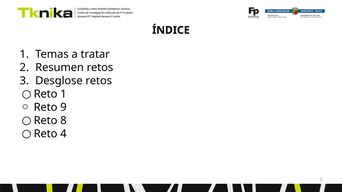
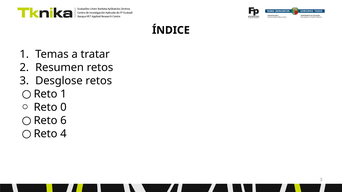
9: 9 -> 0 (63, 107)
8: 8 -> 6 (63, 121)
